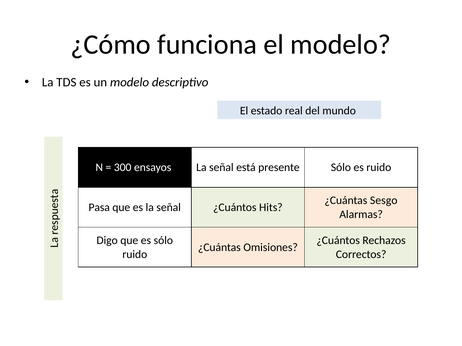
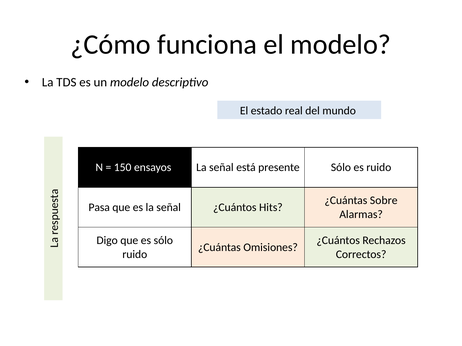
300: 300 -> 150 (123, 168)
Sesgo: Sesgo -> Sobre (384, 201)
